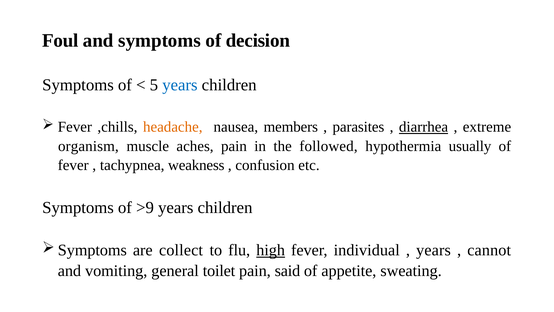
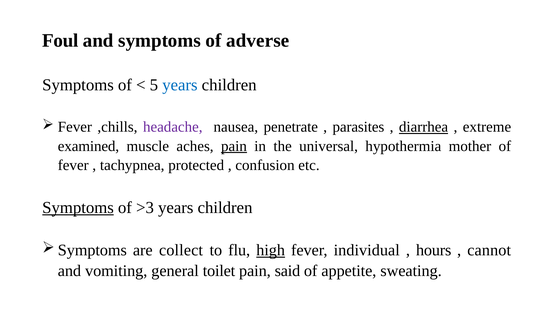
decision: decision -> adverse (258, 40)
headache colour: orange -> purple (173, 127)
members: members -> penetrate (291, 127)
organism: organism -> examined (88, 146)
pain underline: none -> present (234, 146)
followed: followed -> universal (329, 146)
usually: usually -> mother (470, 146)
weakness: weakness -> protected (196, 165)
Symptoms underline: none -> present (78, 207)
>9: >9 -> >3 (145, 207)
years: years -> hours (434, 250)
